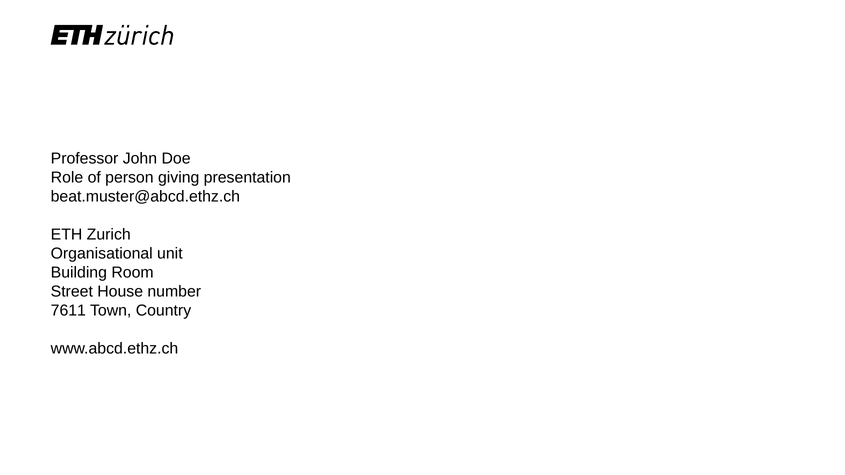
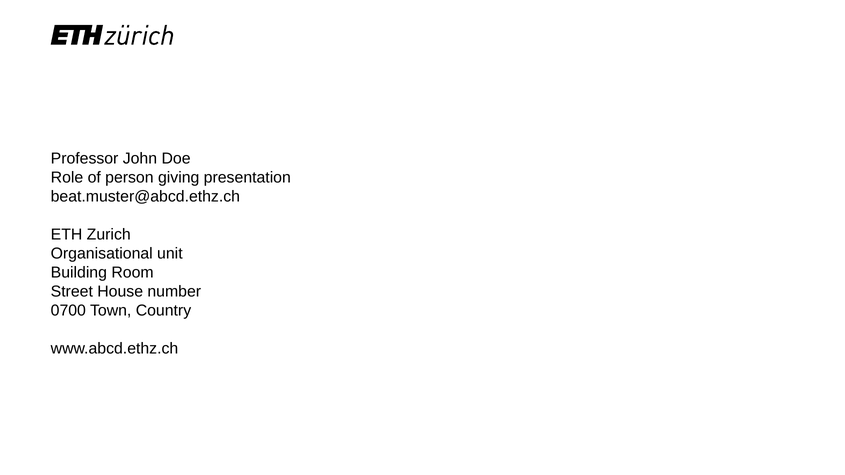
7611: 7611 -> 0700 (68, 311)
